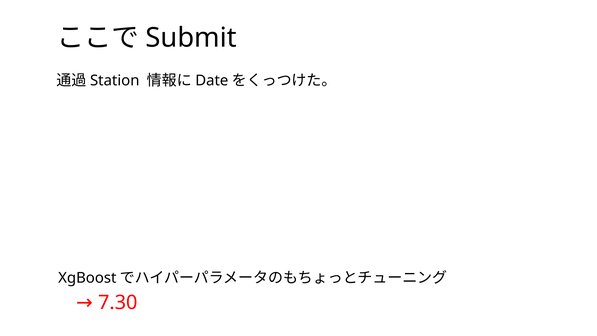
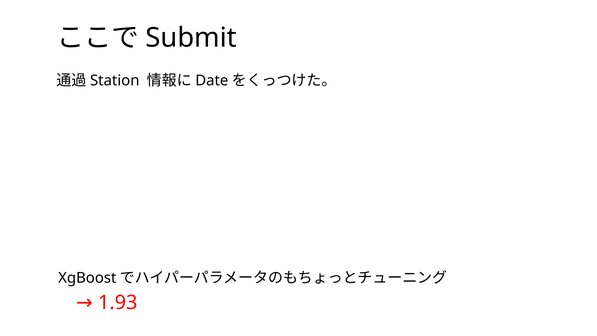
7.30: 7.30 -> 1.93 (118, 303)
